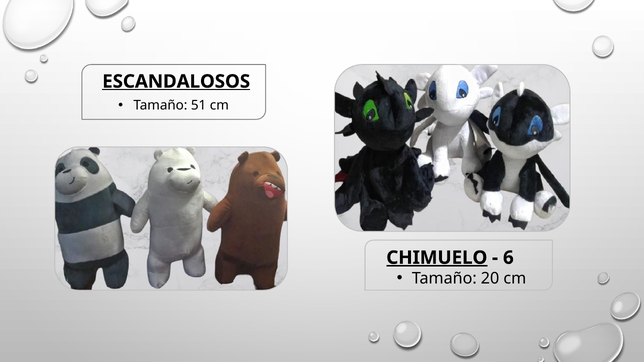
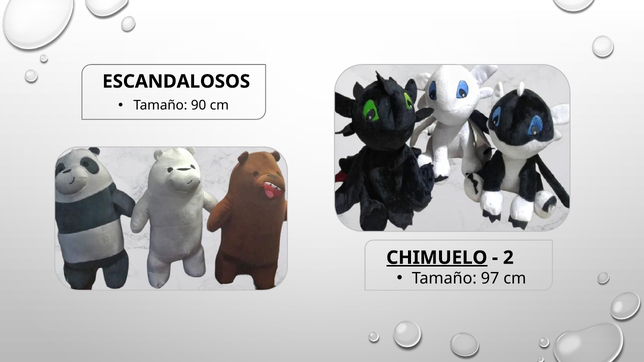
ESCANDALOSOS underline: present -> none (176, 82)
51: 51 -> 90 (199, 106)
6: 6 -> 2 (508, 258)
20: 20 -> 97 (490, 279)
